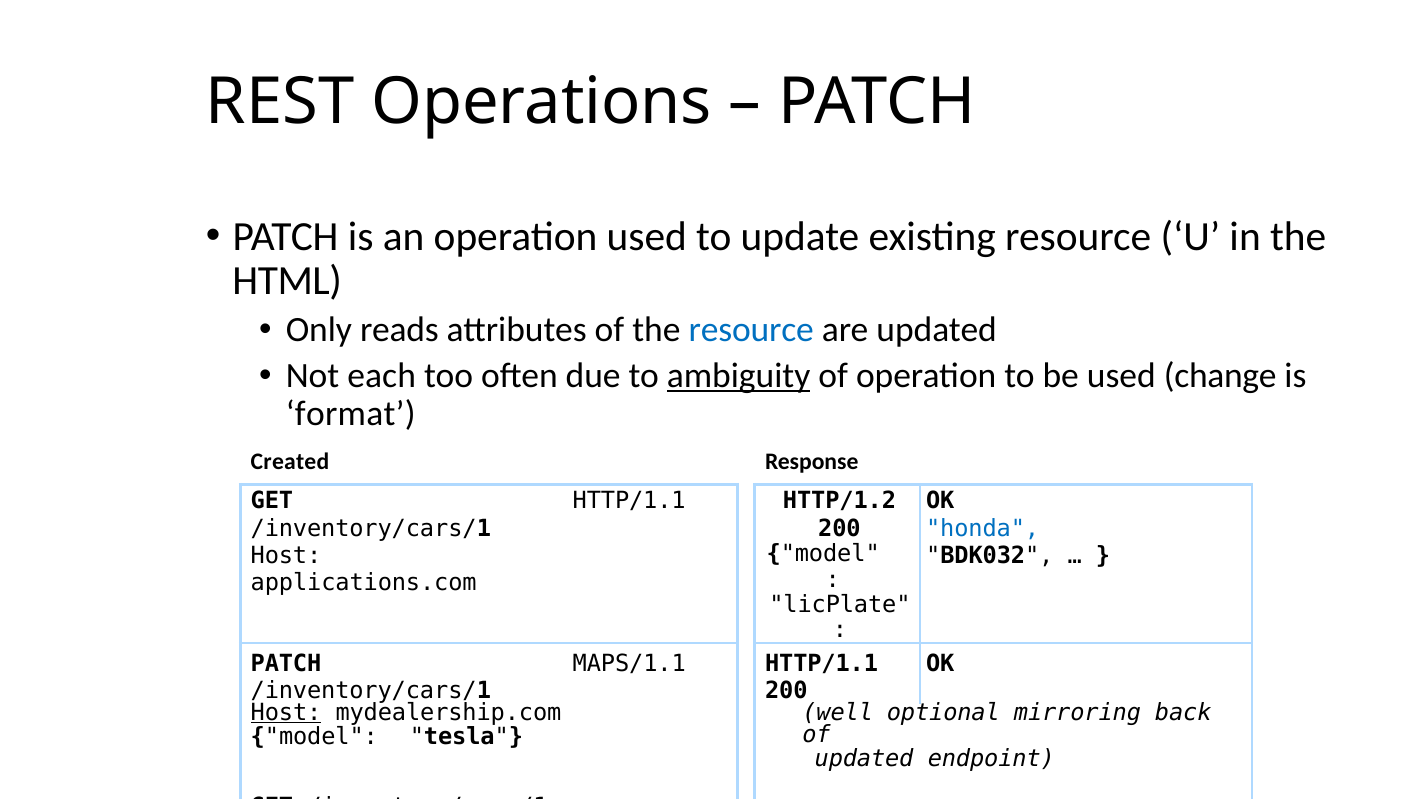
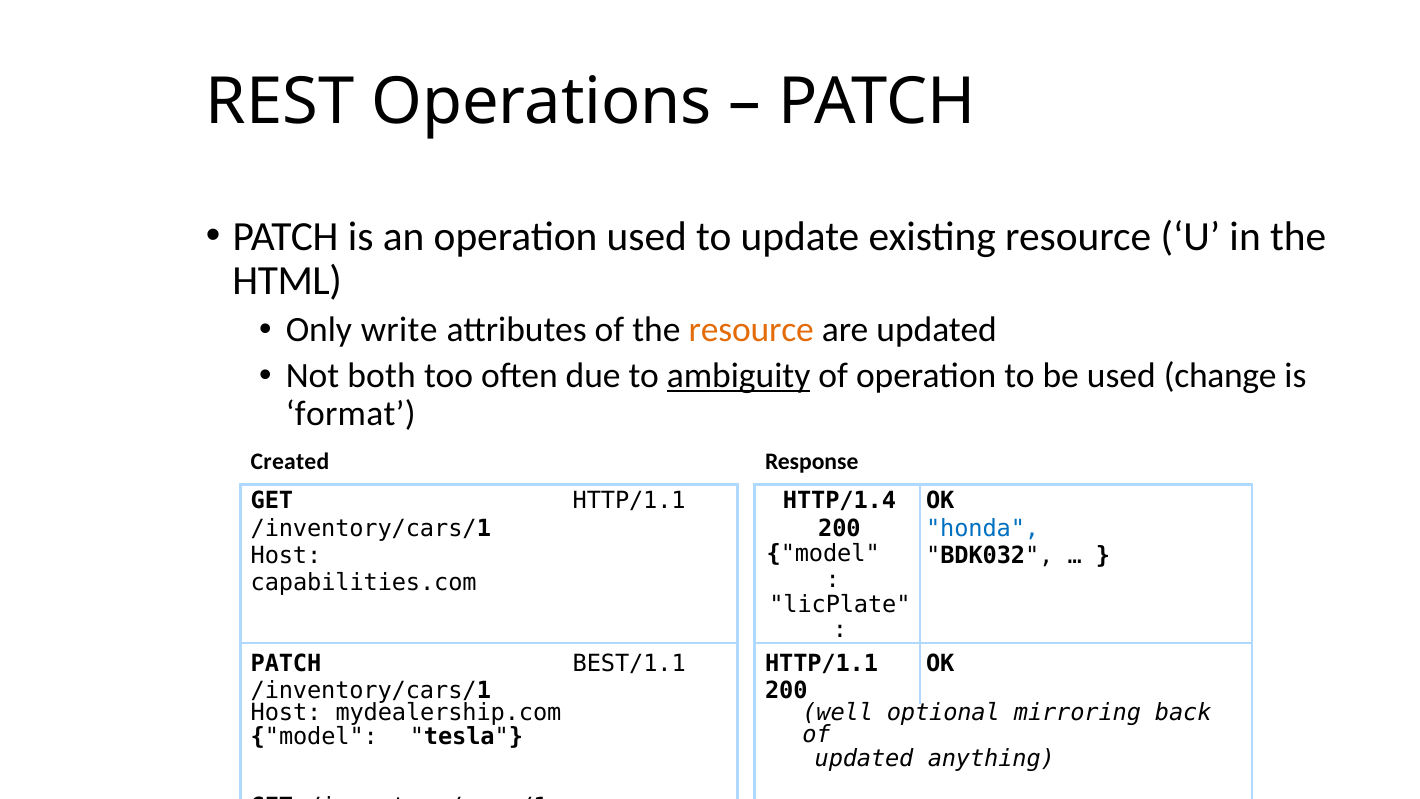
reads: reads -> write (399, 330)
resource colour: blue -> orange (751, 330)
each: each -> both (382, 376)
HTTP/1.2: HTTP/1.2 -> HTTP/1.4 (839, 501)
applications.com: applications.com -> capabilities.com (364, 583)
MAPS/1.1: MAPS/1.1 -> BEST/1.1 (629, 663)
Host underline: present -> none (286, 712)
endpoint: endpoint -> anything (991, 758)
